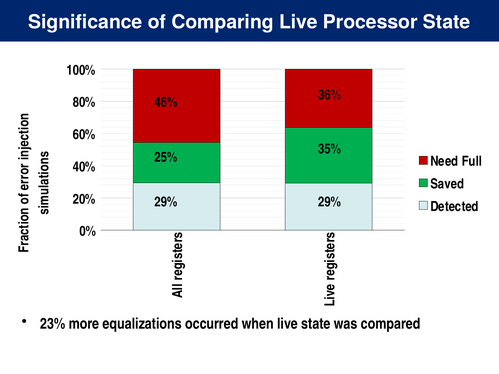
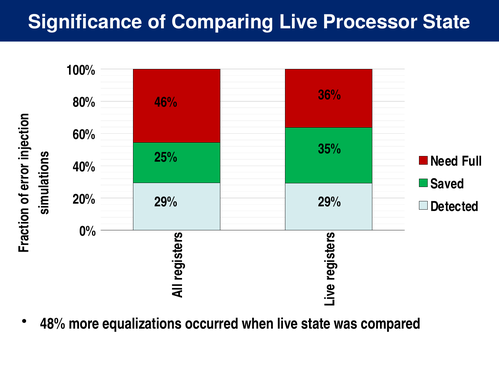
23%: 23% -> 48% (53, 324)
